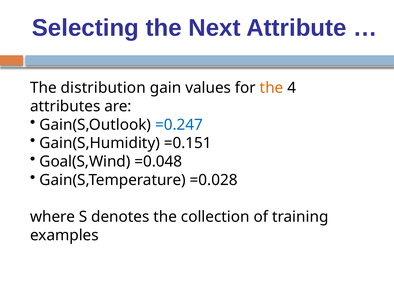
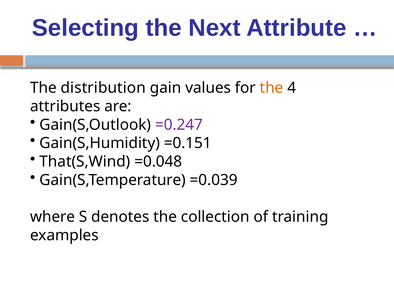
=0.247 colour: blue -> purple (179, 124)
Goal(S,Wind: Goal(S,Wind -> That(S,Wind (85, 161)
=0.028: =0.028 -> =0.039 (214, 180)
